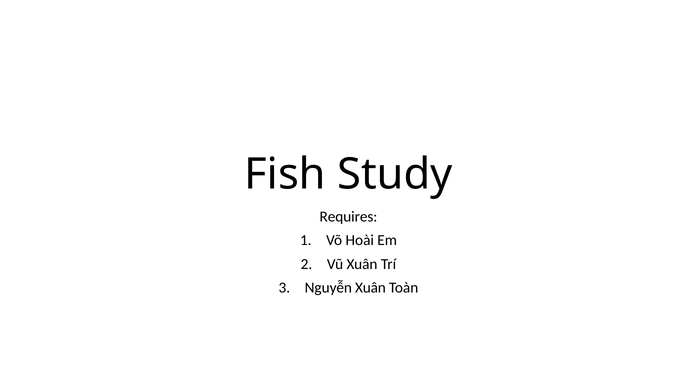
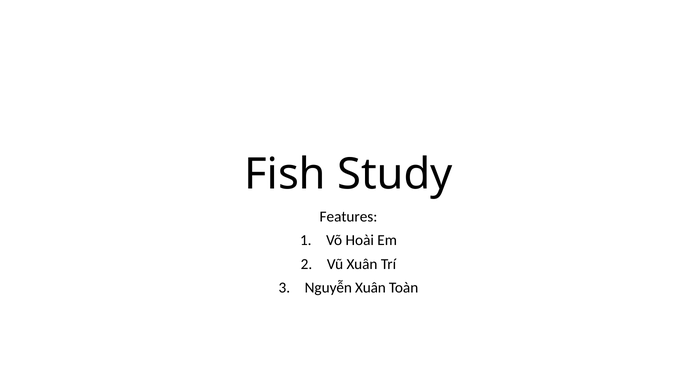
Requires: Requires -> Features (348, 217)
